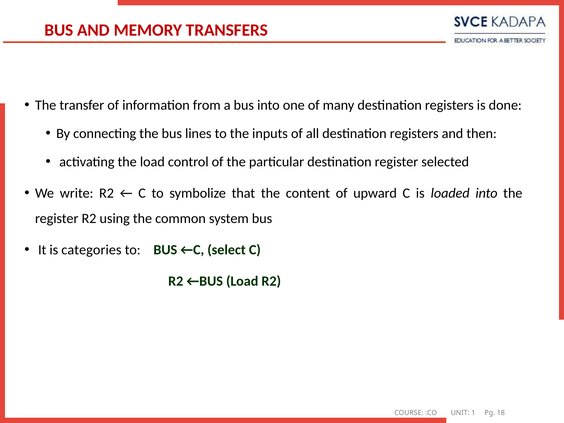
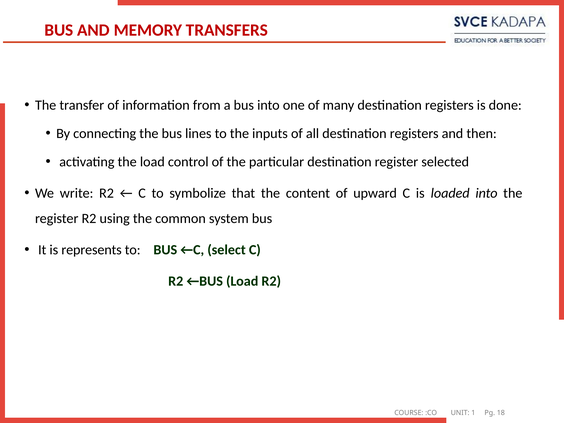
categories: categories -> represents (92, 250)
